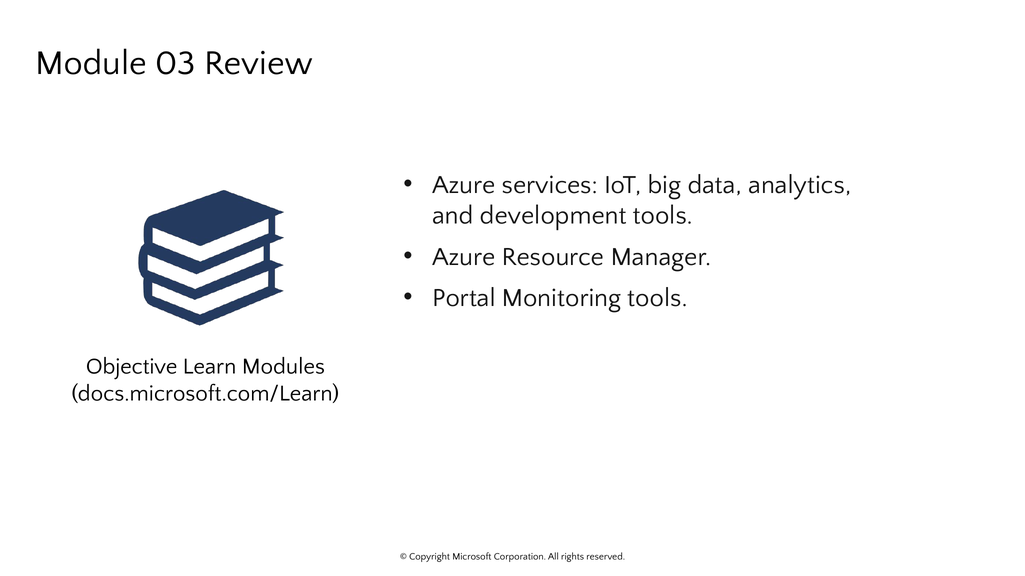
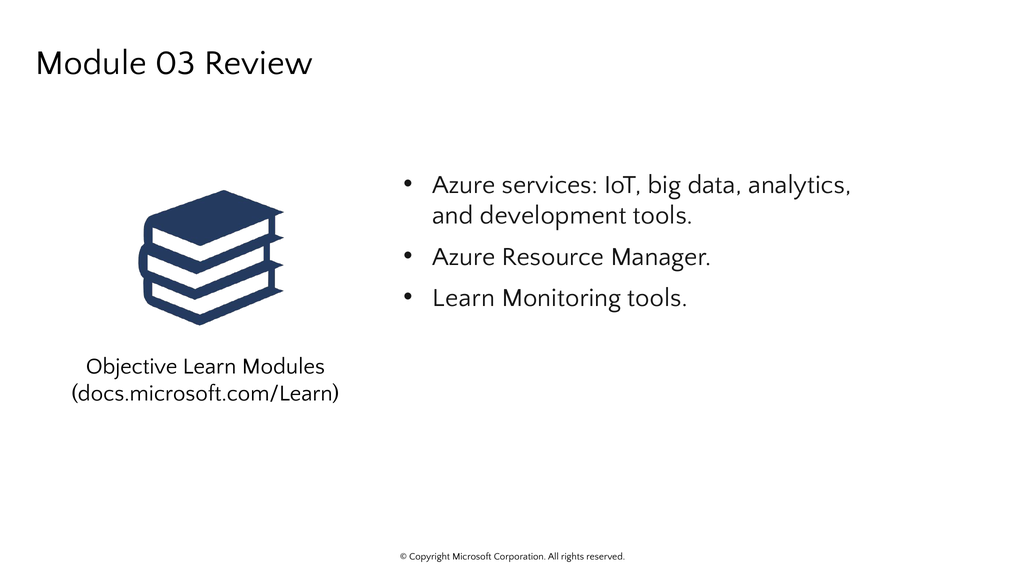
Portal: Portal -> Learn (464, 298)
